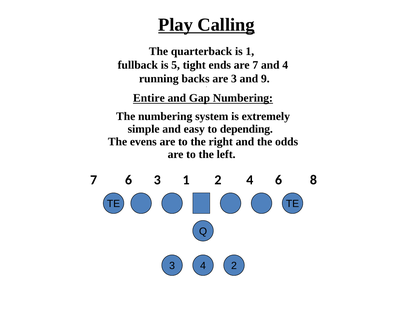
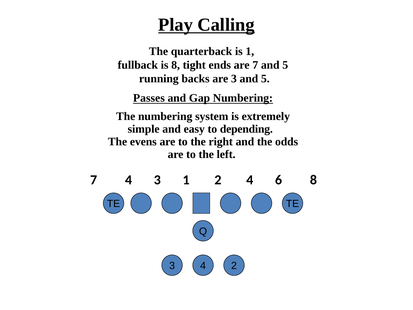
is 5: 5 -> 8 (176, 65)
7 and 4: 4 -> 5 (285, 65)
3 and 9: 9 -> 5 (265, 79)
Entire: Entire -> Passes (149, 98)
7 6: 6 -> 4 (129, 180)
